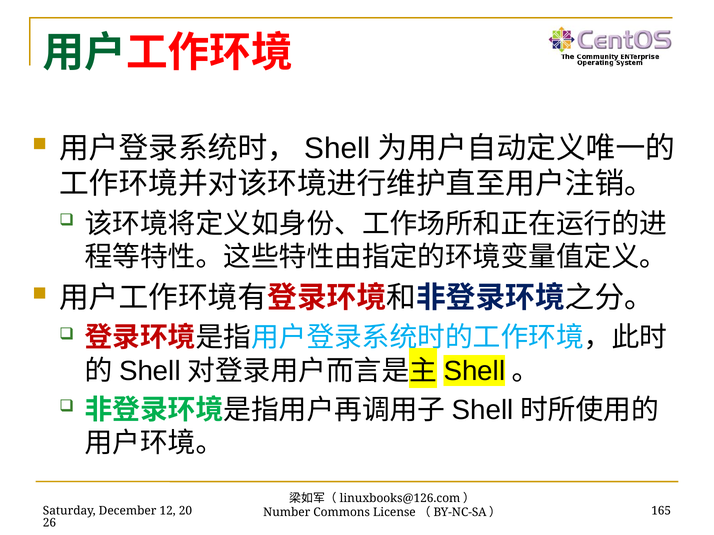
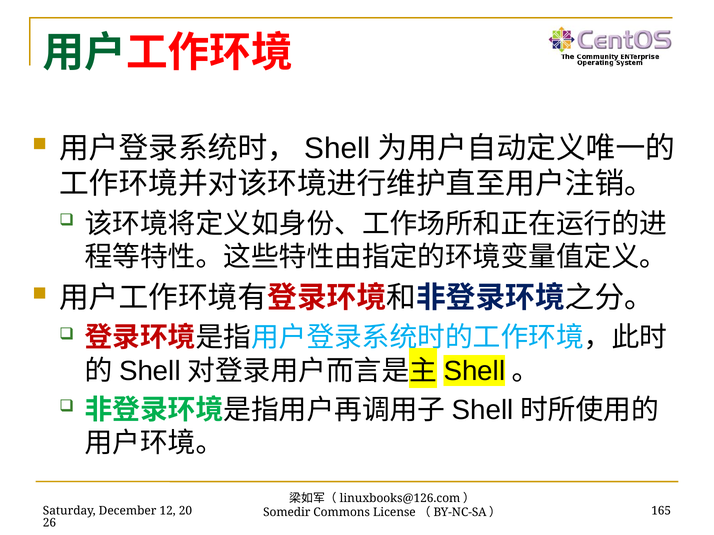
Number: Number -> Somedir (287, 513)
